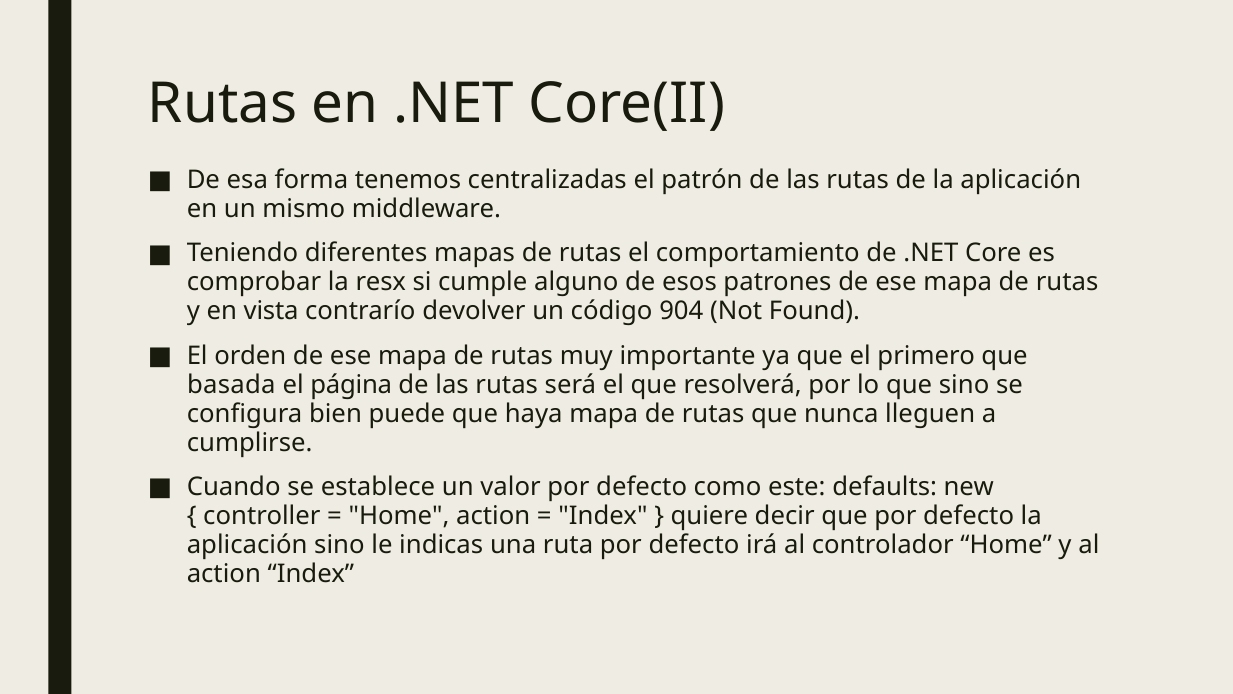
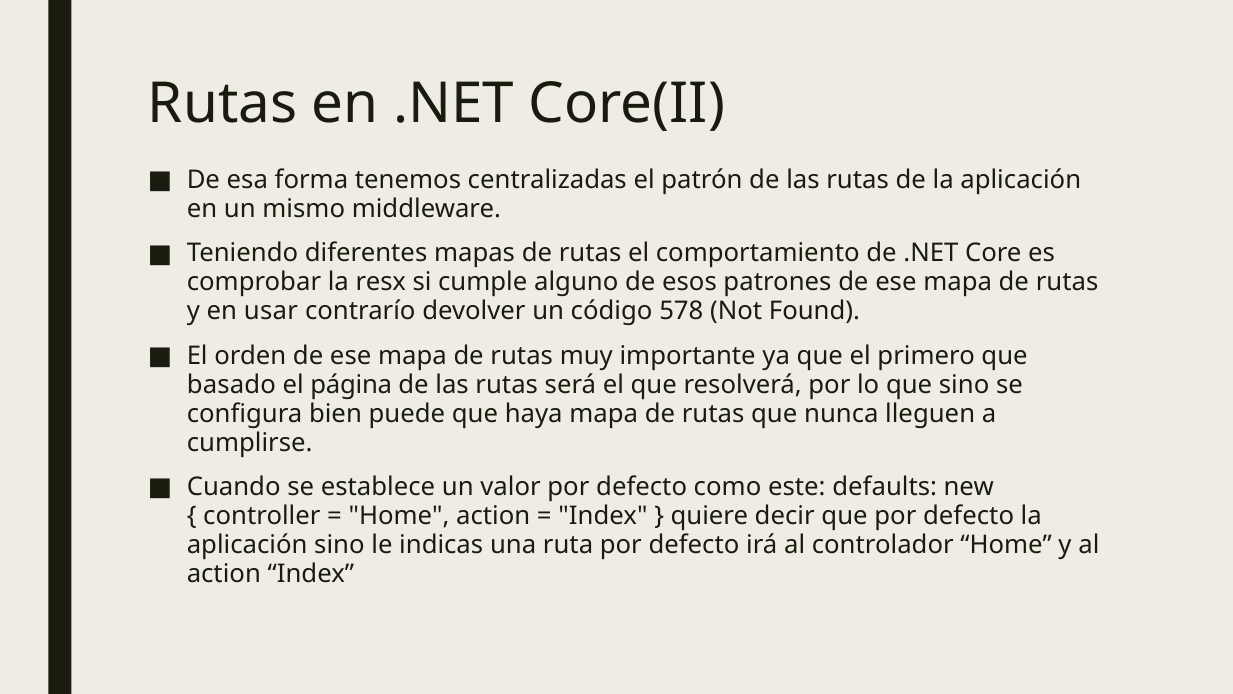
vista: vista -> usar (271, 311)
904: 904 -> 578 (681, 311)
basada: basada -> basado (231, 384)
